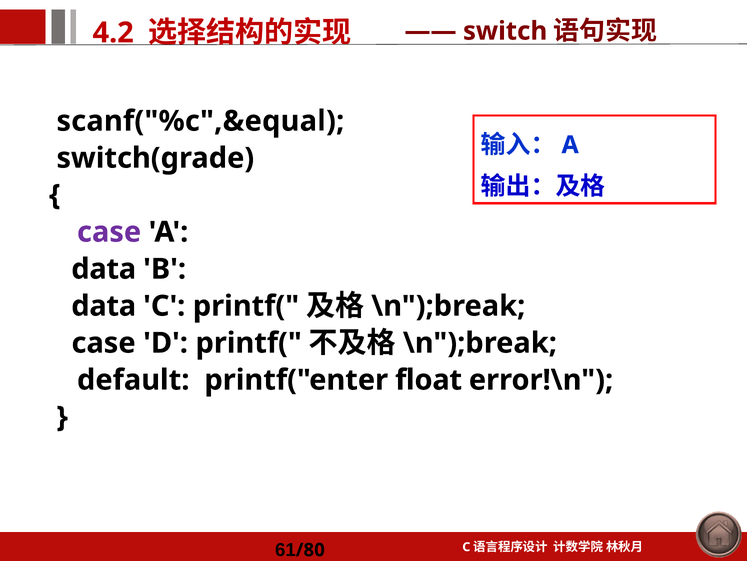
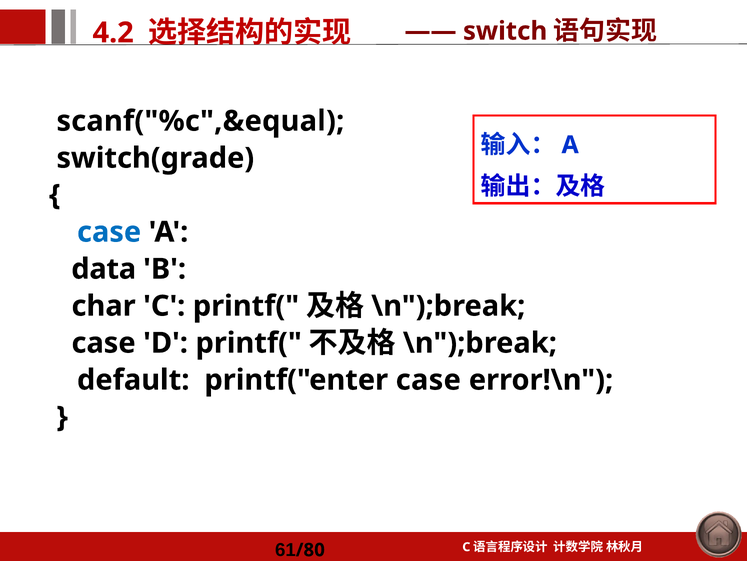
case colour: purple -> blue (109, 232)
data: data -> char (104, 306)
printf("enter float: float -> case (428, 380)
